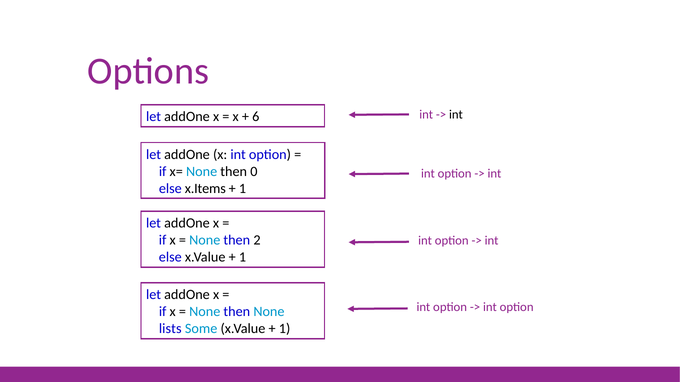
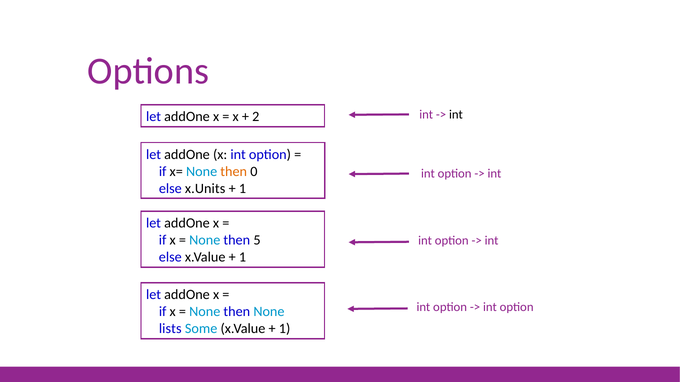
6: 6 -> 2 (256, 117)
then colour: black -> orange (234, 172)
x.Items: x.Items -> x.Units (205, 189)
2: 2 -> 5 (257, 240)
